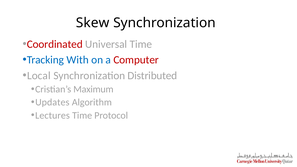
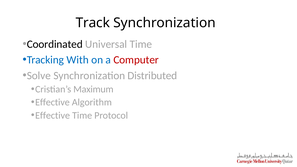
Skew: Skew -> Track (93, 23)
Coordinated colour: red -> black (55, 44)
Local: Local -> Solve (39, 76)
Updates: Updates -> Effective (52, 102)
Lectures: Lectures -> Effective (53, 115)
